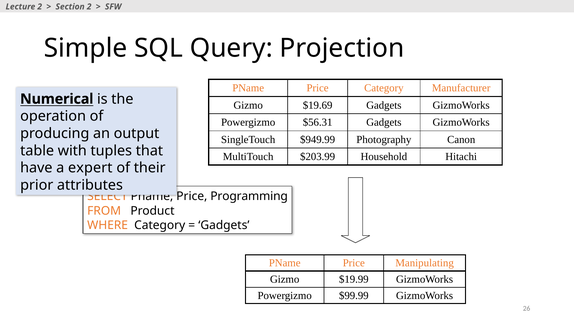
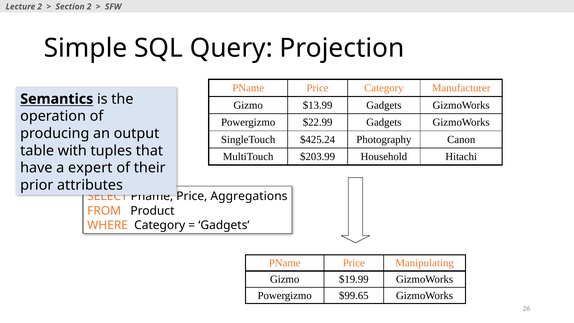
Numerical: Numerical -> Semantics (57, 99)
$19.69: $19.69 -> $13.99 (318, 105)
$56.31: $56.31 -> $22.99 (318, 122)
$949.99: $949.99 -> $425.24 (318, 139)
Programming: Programming -> Aggregations (249, 196)
$99.99: $99.99 -> $99.65 (354, 295)
